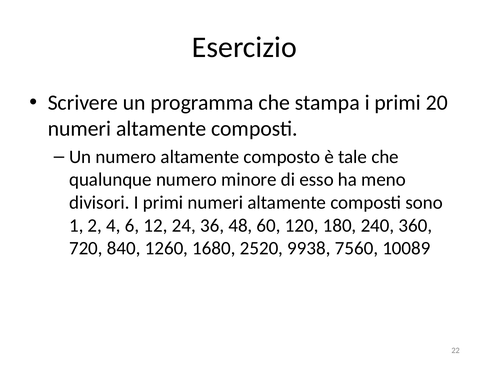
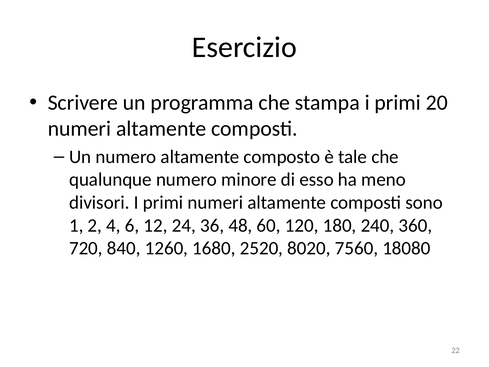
9938: 9938 -> 8020 (309, 248)
10089: 10089 -> 18080 (406, 248)
